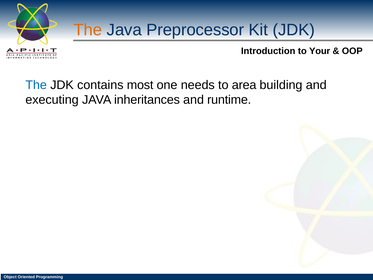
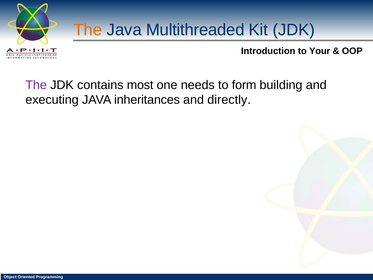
Preprocessor: Preprocessor -> Multithreaded (195, 30)
The colour: blue -> purple (36, 85)
area: area -> form (244, 85)
runtime: runtime -> directly (229, 100)
